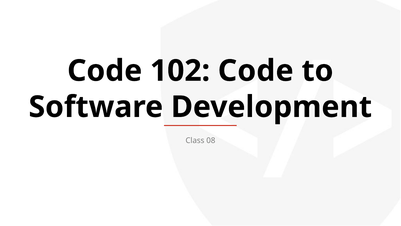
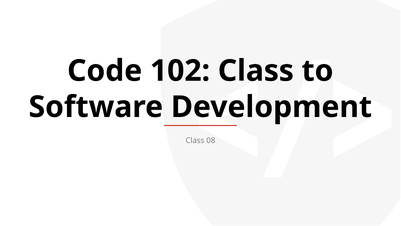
102 Code: Code -> Class (256, 71)
